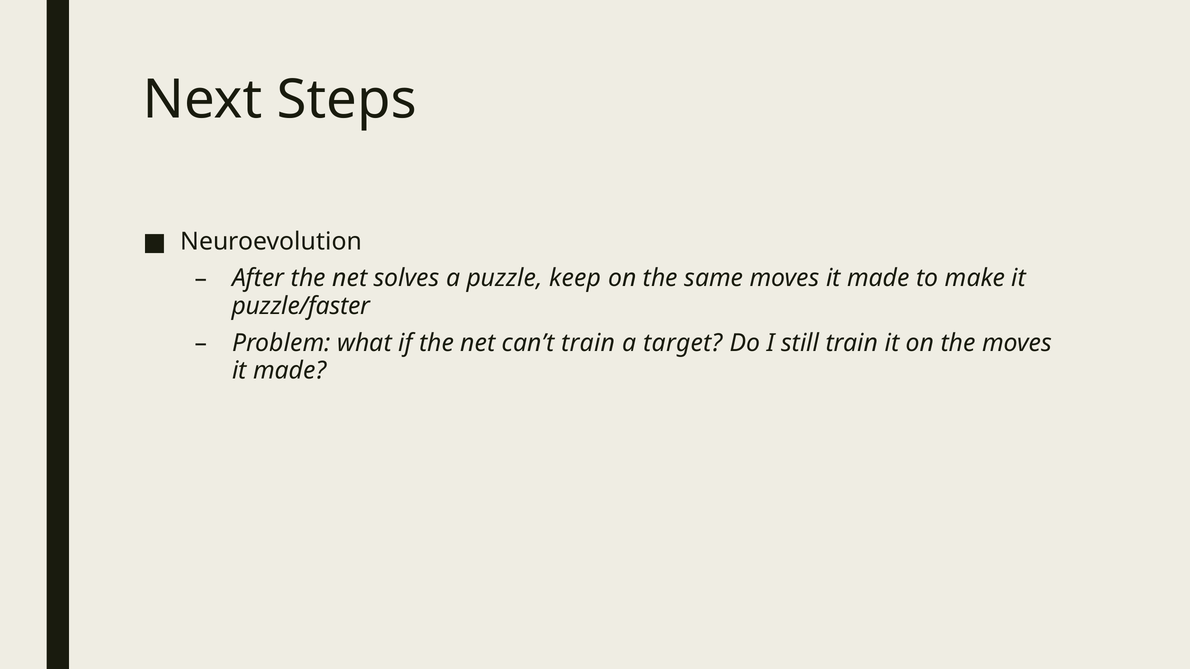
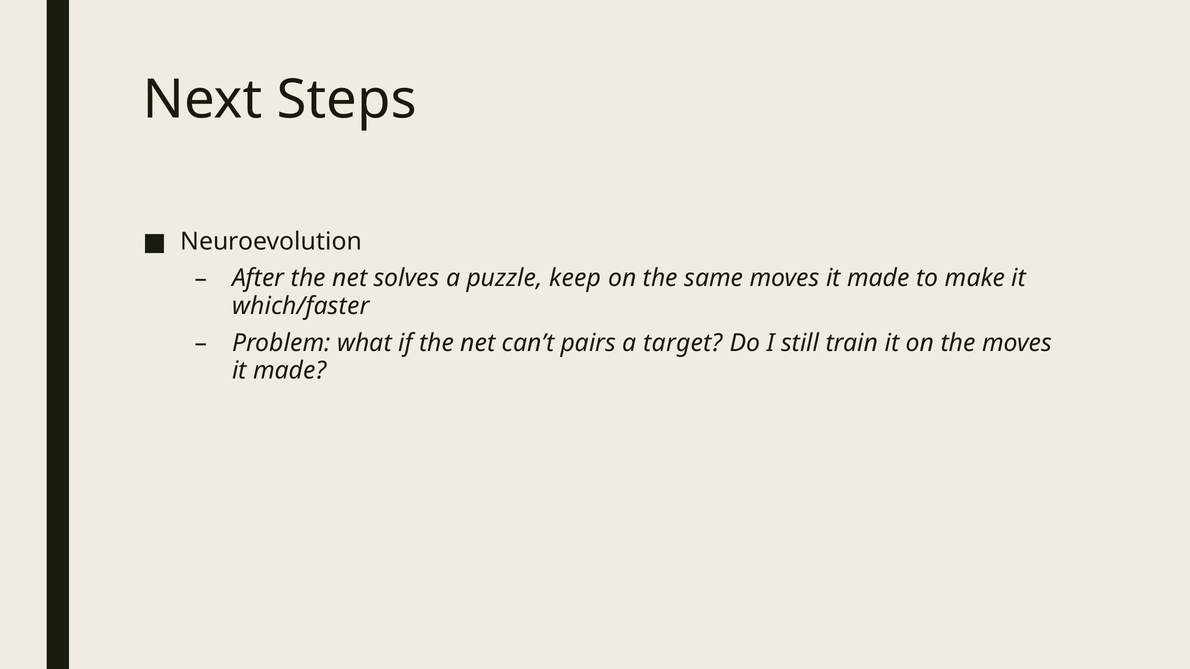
puzzle/faster: puzzle/faster -> which/faster (301, 306)
can’t train: train -> pairs (588, 343)
